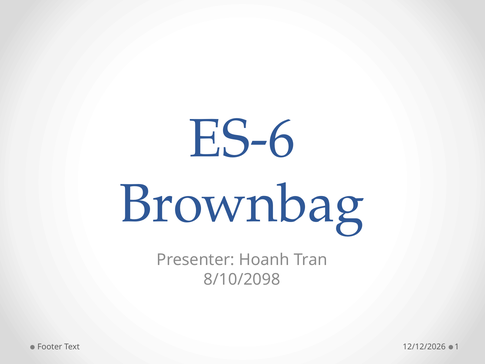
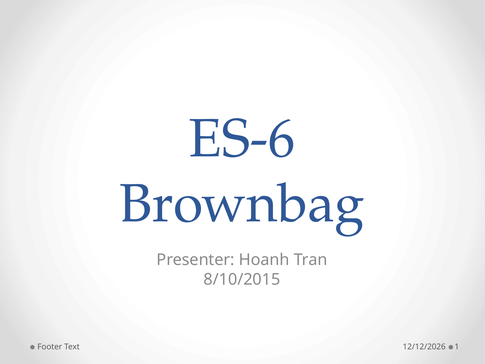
8/10/2098: 8/10/2098 -> 8/10/2015 (242, 279)
